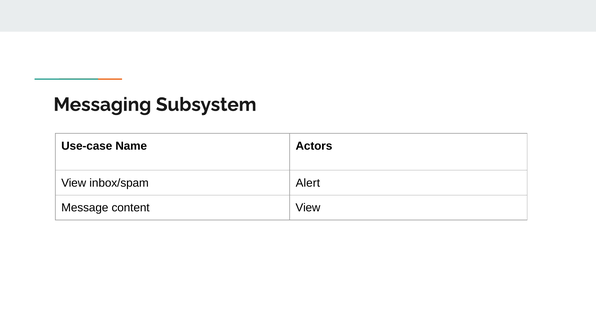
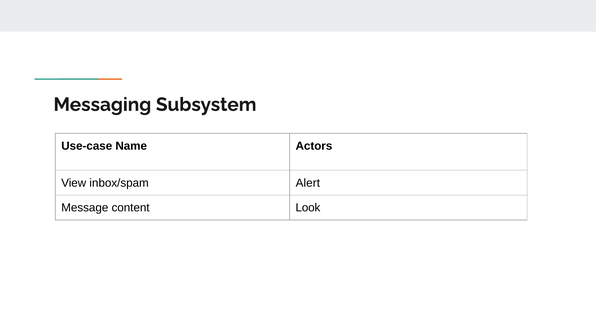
content View: View -> Look (308, 208)
